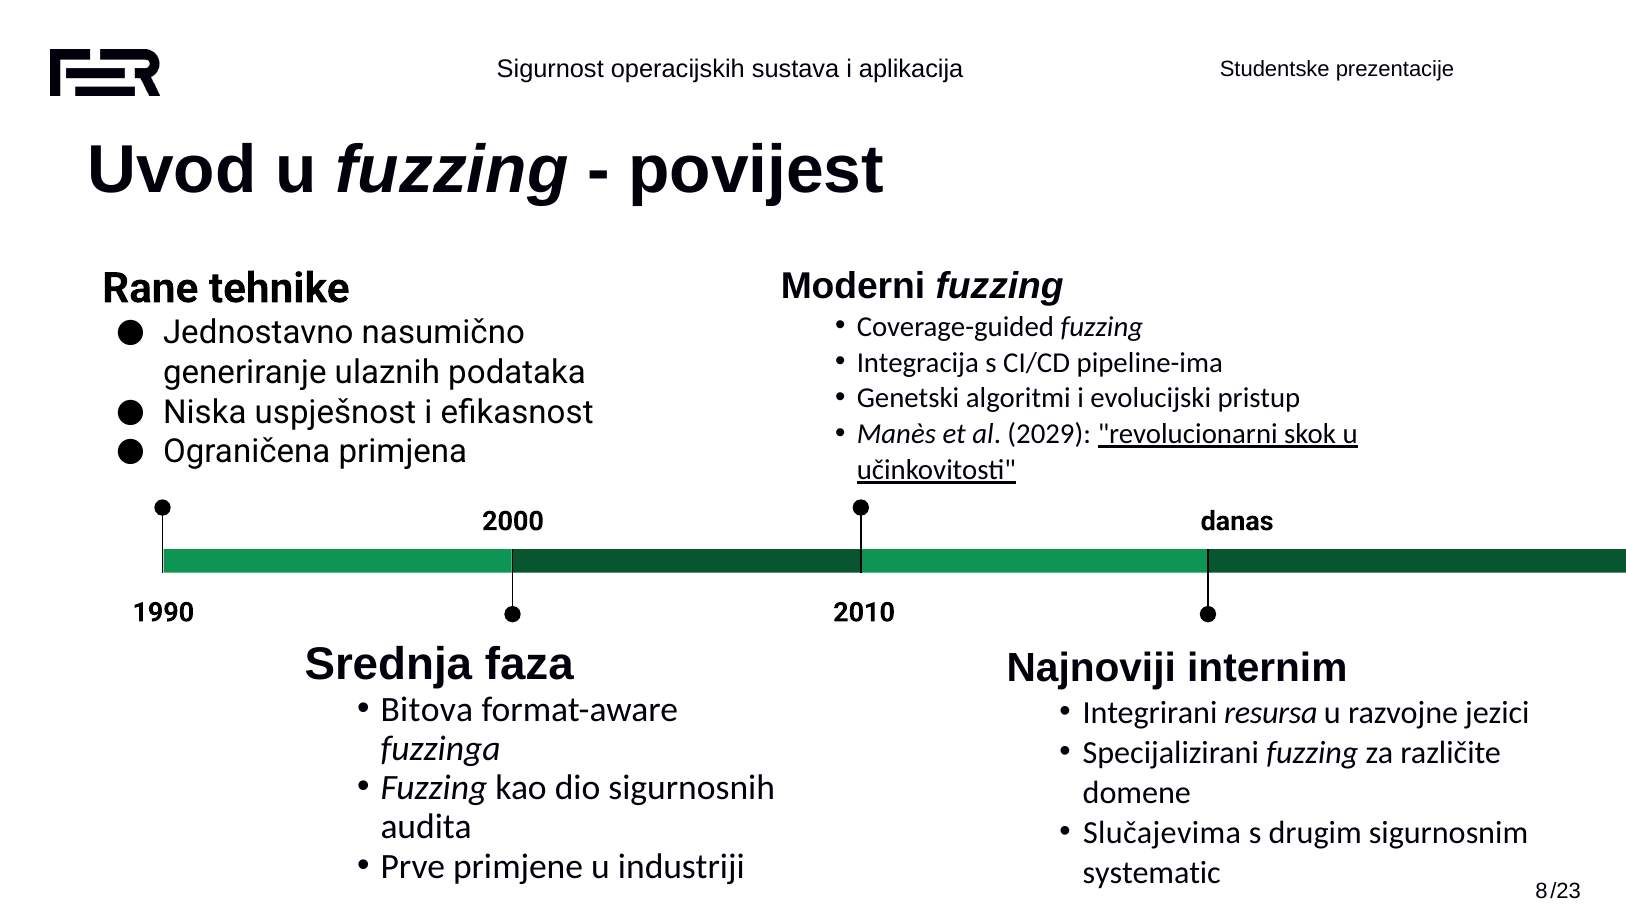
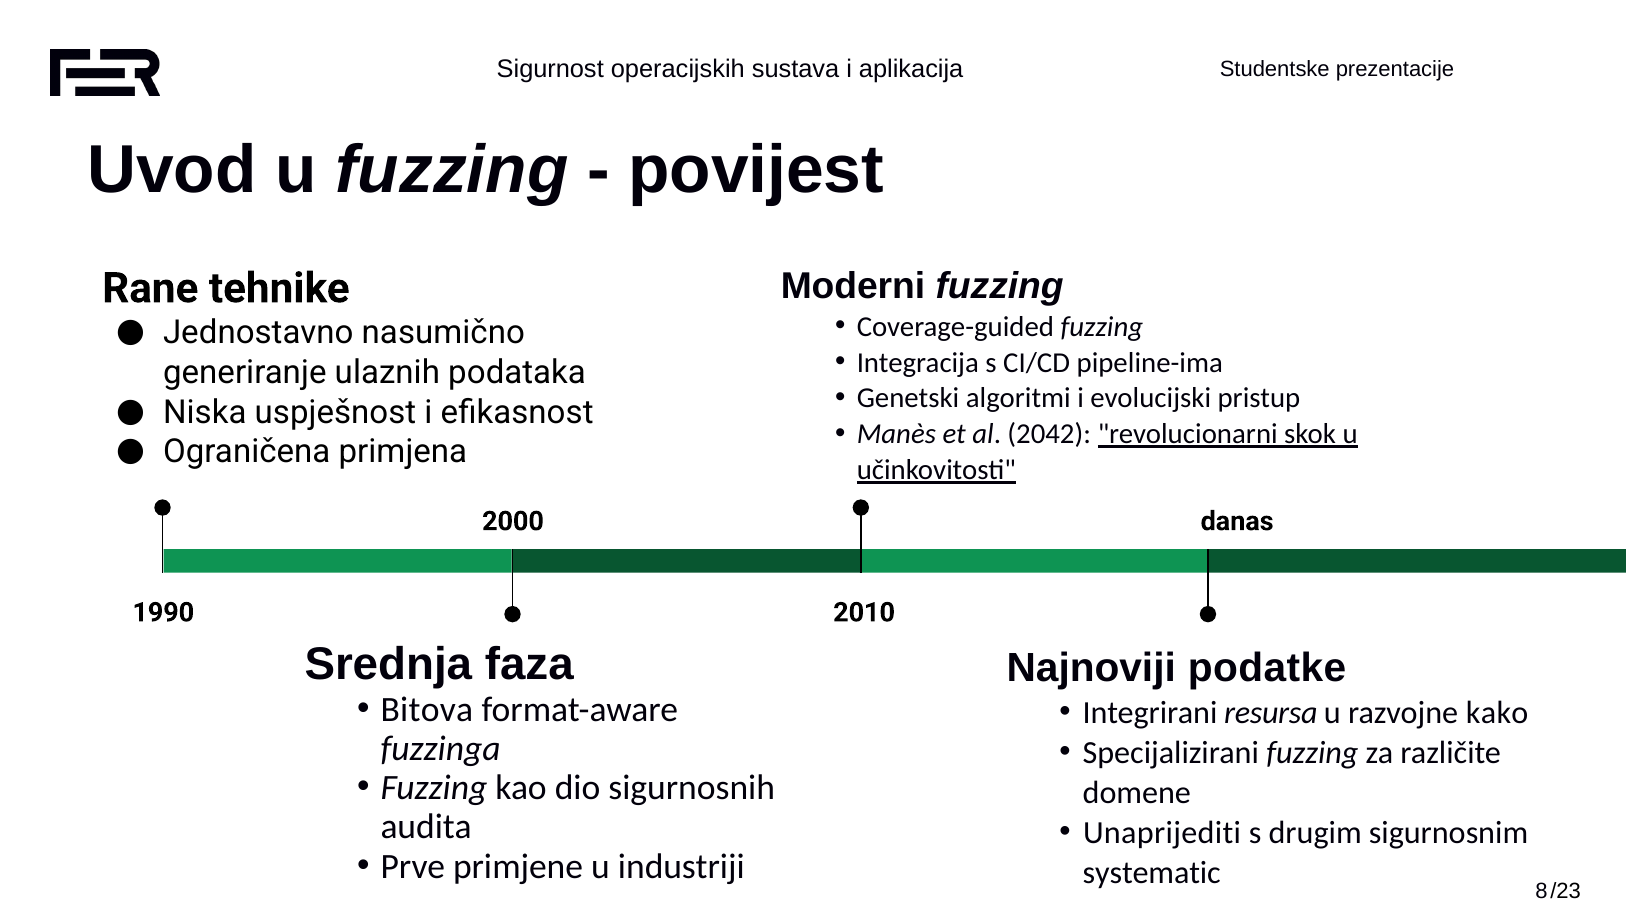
2029: 2029 -> 2042 (1049, 434)
internim: internim -> podatke (1267, 668)
jezici: jezici -> kako (1497, 712)
Slučajevima: Slučajevima -> Unaprijediti (1162, 832)
